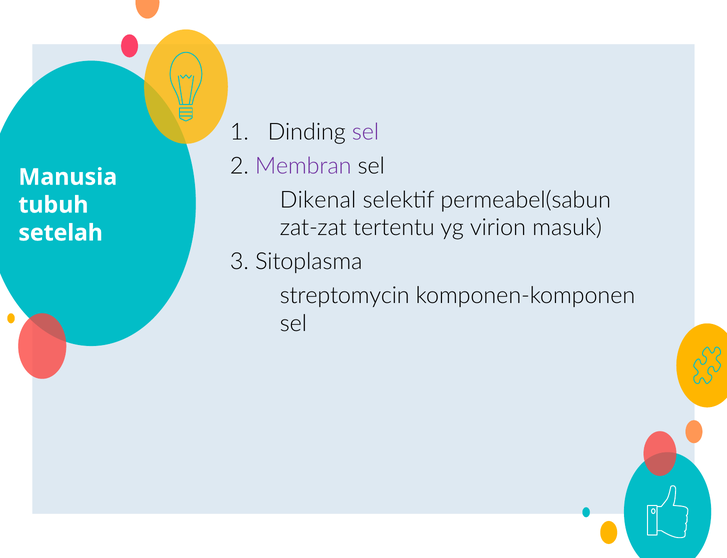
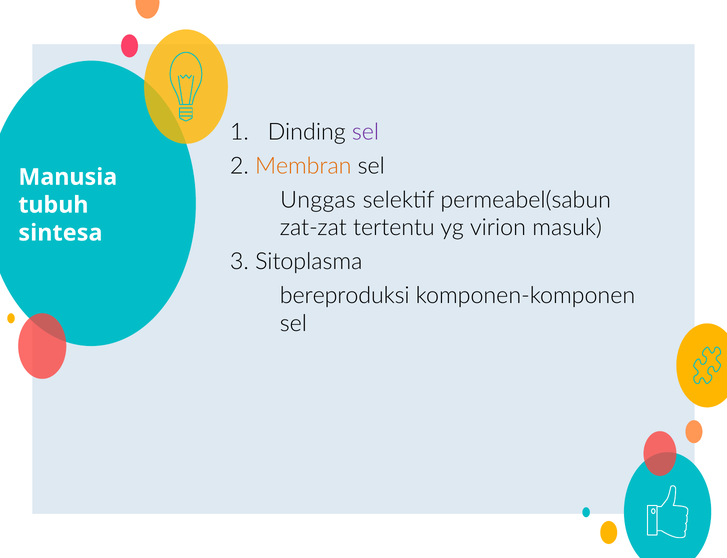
Membran colour: purple -> orange (303, 166)
Dikenal: Dikenal -> Unggas (318, 200)
setelah: setelah -> sintesa (60, 233)
streptomycin: streptomycin -> bereproduksi (345, 296)
